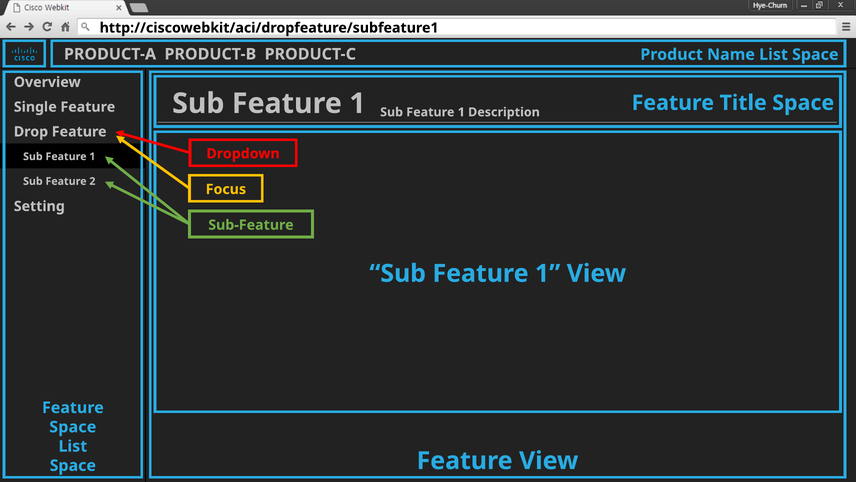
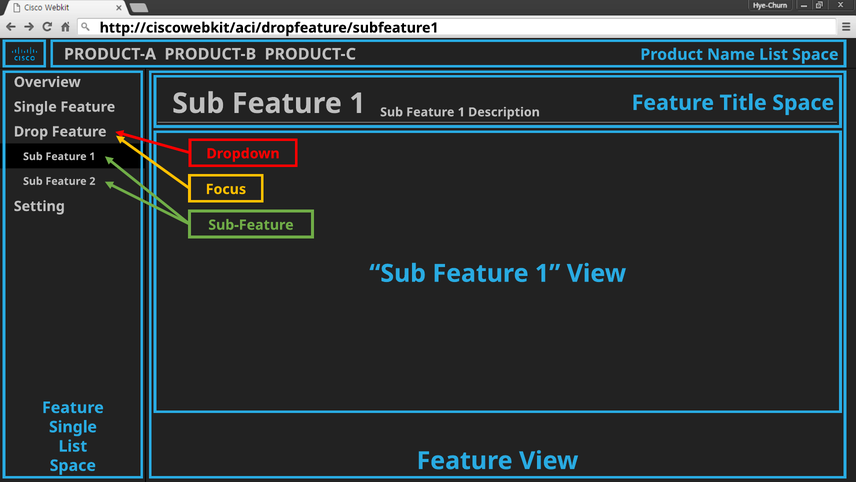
Space: Space -> Single (73, 427)
